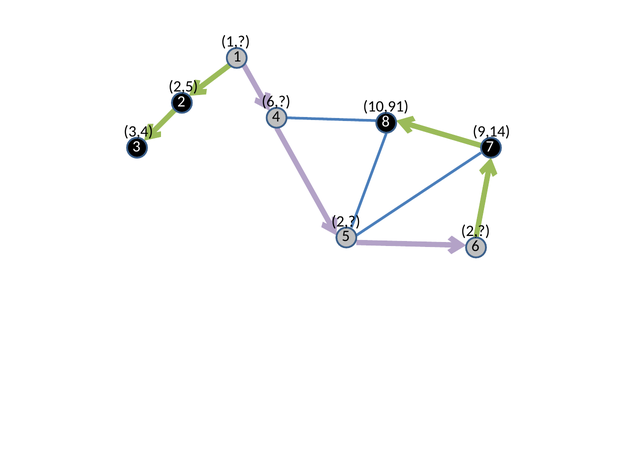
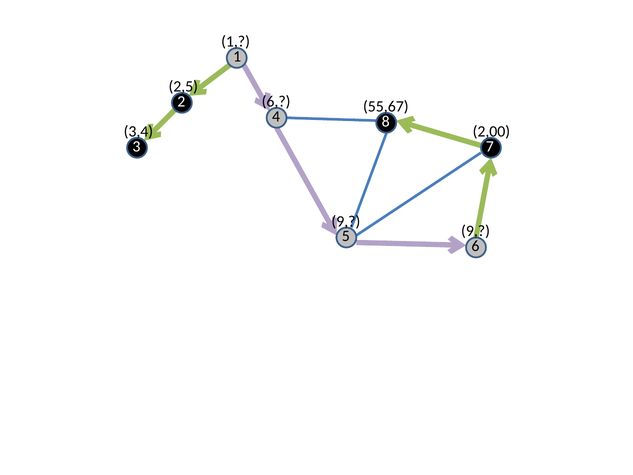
10,91: 10,91 -> 55,67 (386, 106)
9,14: 9,14 -> 2,00 (491, 131)
2: 2 -> 9 (346, 221)
2: 2 -> 9 (476, 231)
